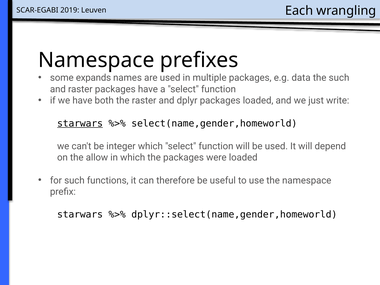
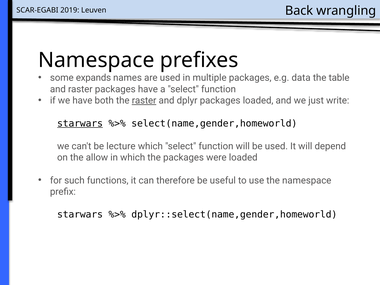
Each: Each -> Back (299, 11)
the such: such -> table (339, 78)
raster underline: none -> present (144, 101)
integer: integer -> lecture (121, 146)
